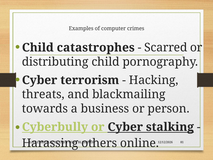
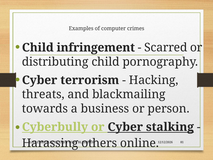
catastrophes: catastrophes -> infringement (96, 48)
